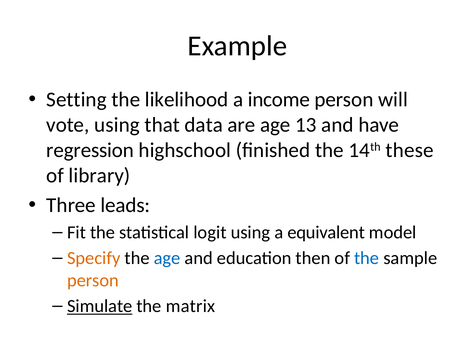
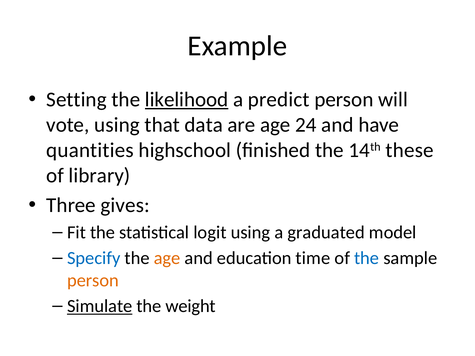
likelihood underline: none -> present (187, 100)
income: income -> predict (279, 100)
13: 13 -> 24 (306, 125)
regression: regression -> quantities (90, 150)
leads: leads -> gives (125, 205)
equivalent: equivalent -> graduated (326, 233)
Specify colour: orange -> blue (94, 258)
age colour: blue -> orange (167, 258)
then: then -> time (313, 258)
matrix: matrix -> weight (191, 306)
